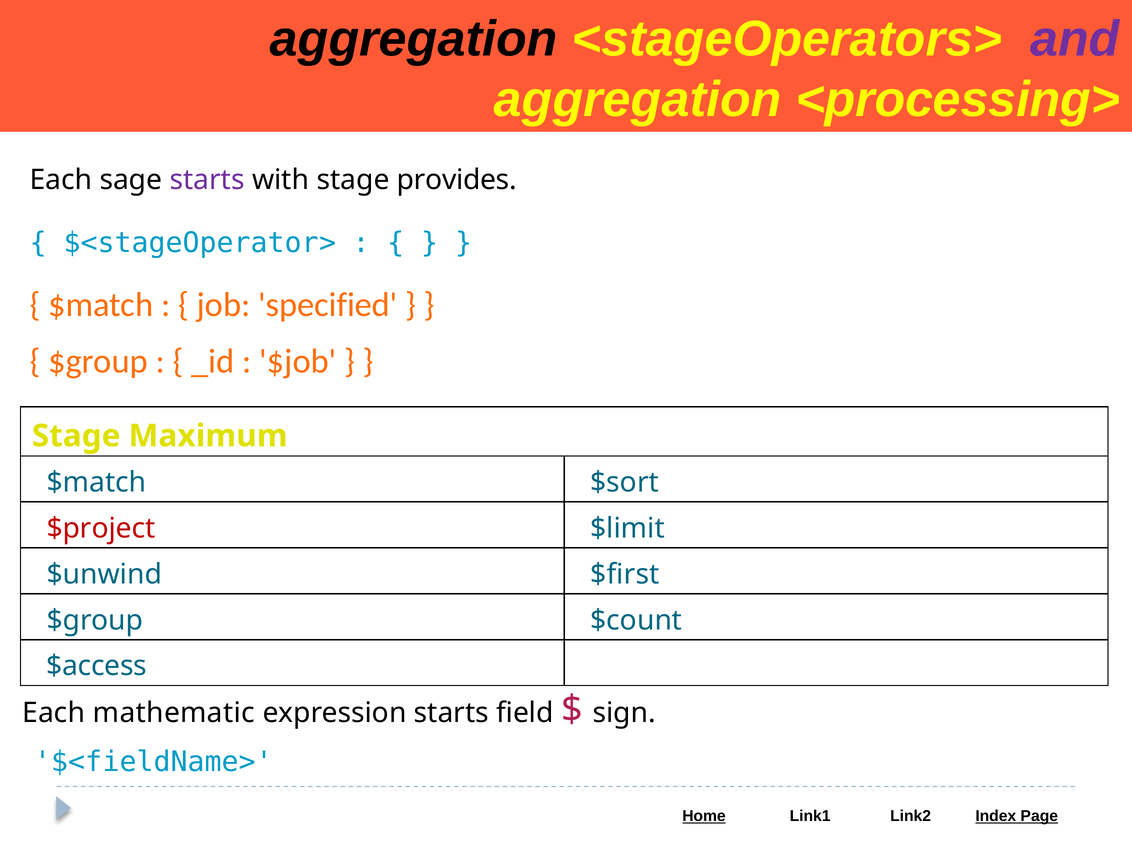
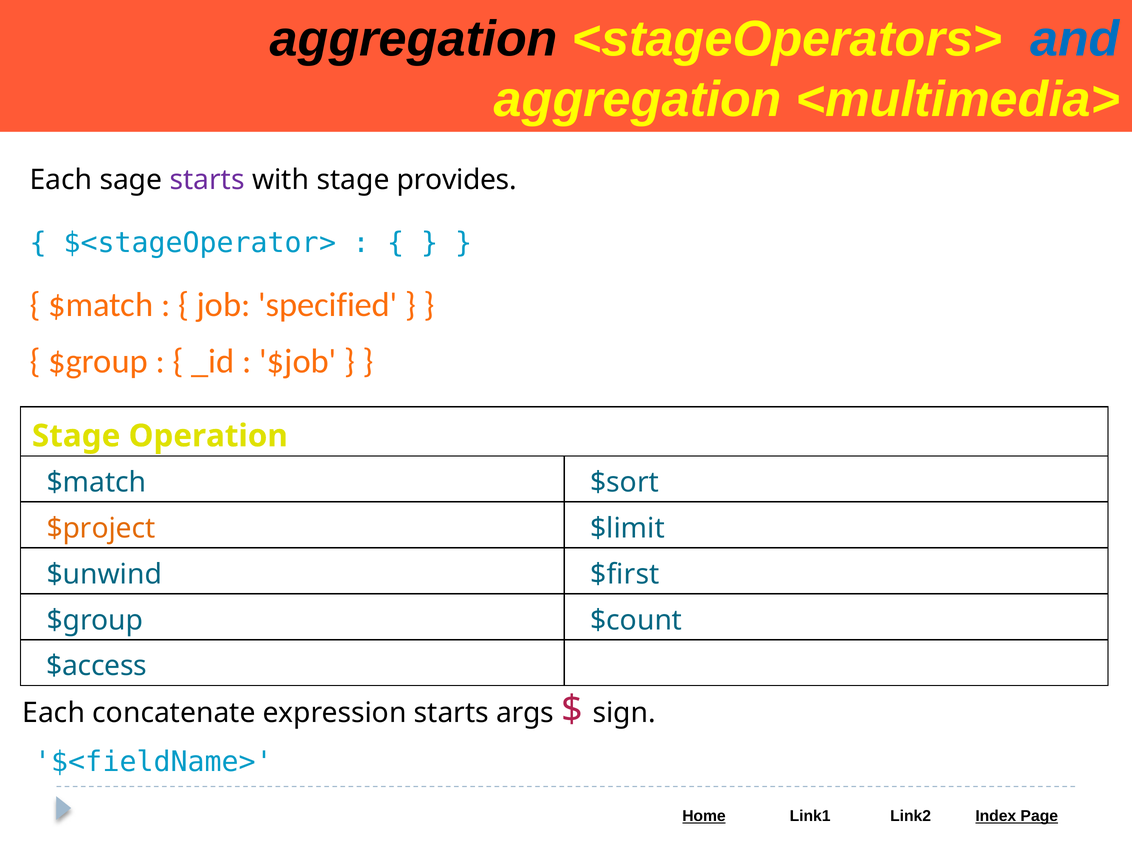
and colour: purple -> blue (1075, 39)
<processing>: <processing> -> <multimedia> (958, 100)
Maximum: Maximum -> Operation (208, 436)
$project colour: red -> orange (101, 528)
mathematic: mathematic -> concatenate (174, 713)
field: field -> args (525, 713)
